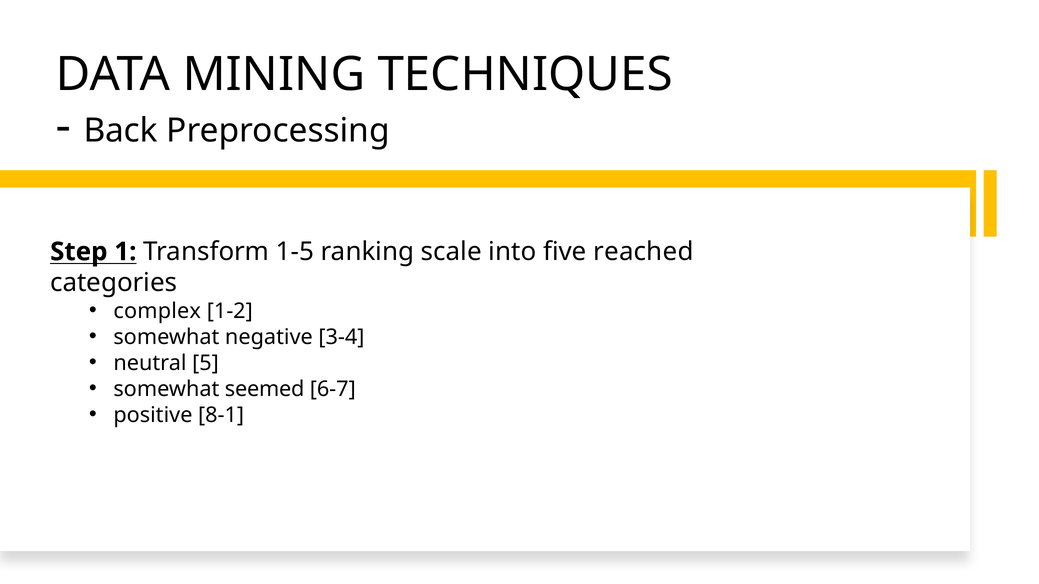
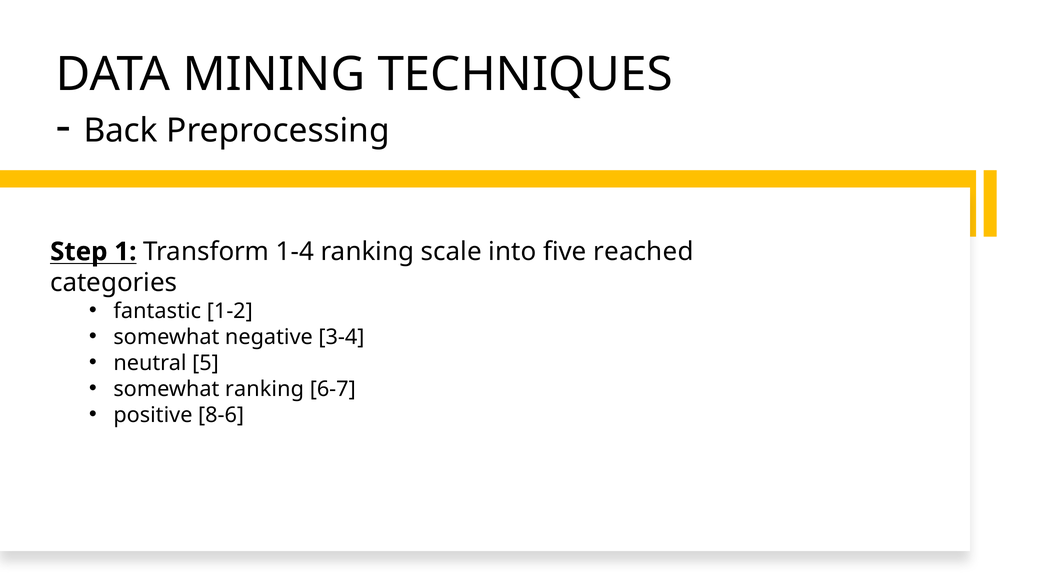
1-5: 1-5 -> 1-4 (295, 252)
complex: complex -> fantastic (157, 311)
somewhat seemed: seemed -> ranking (264, 389)
8-1: 8-1 -> 8-6 (221, 415)
